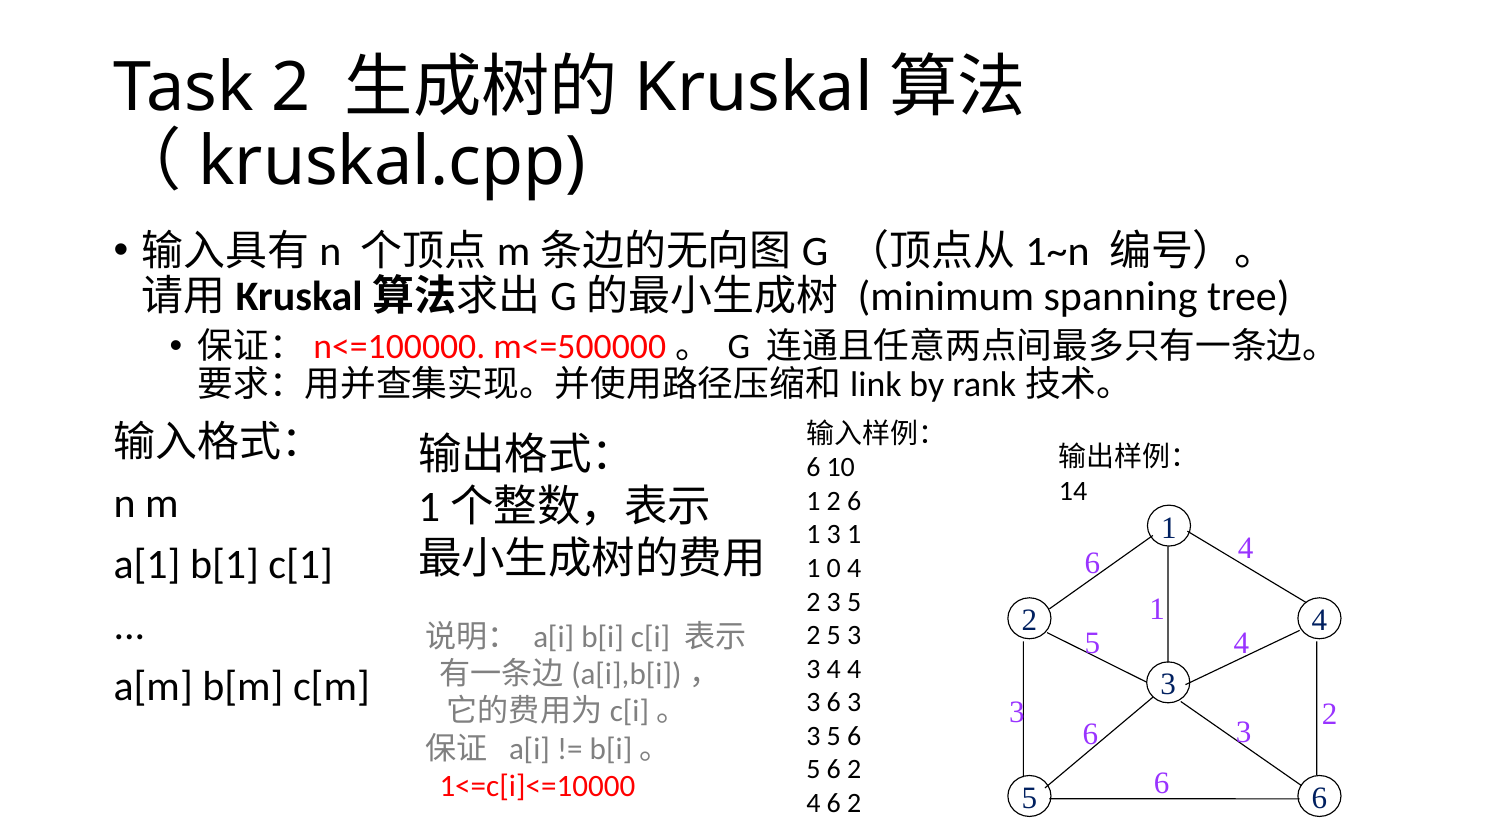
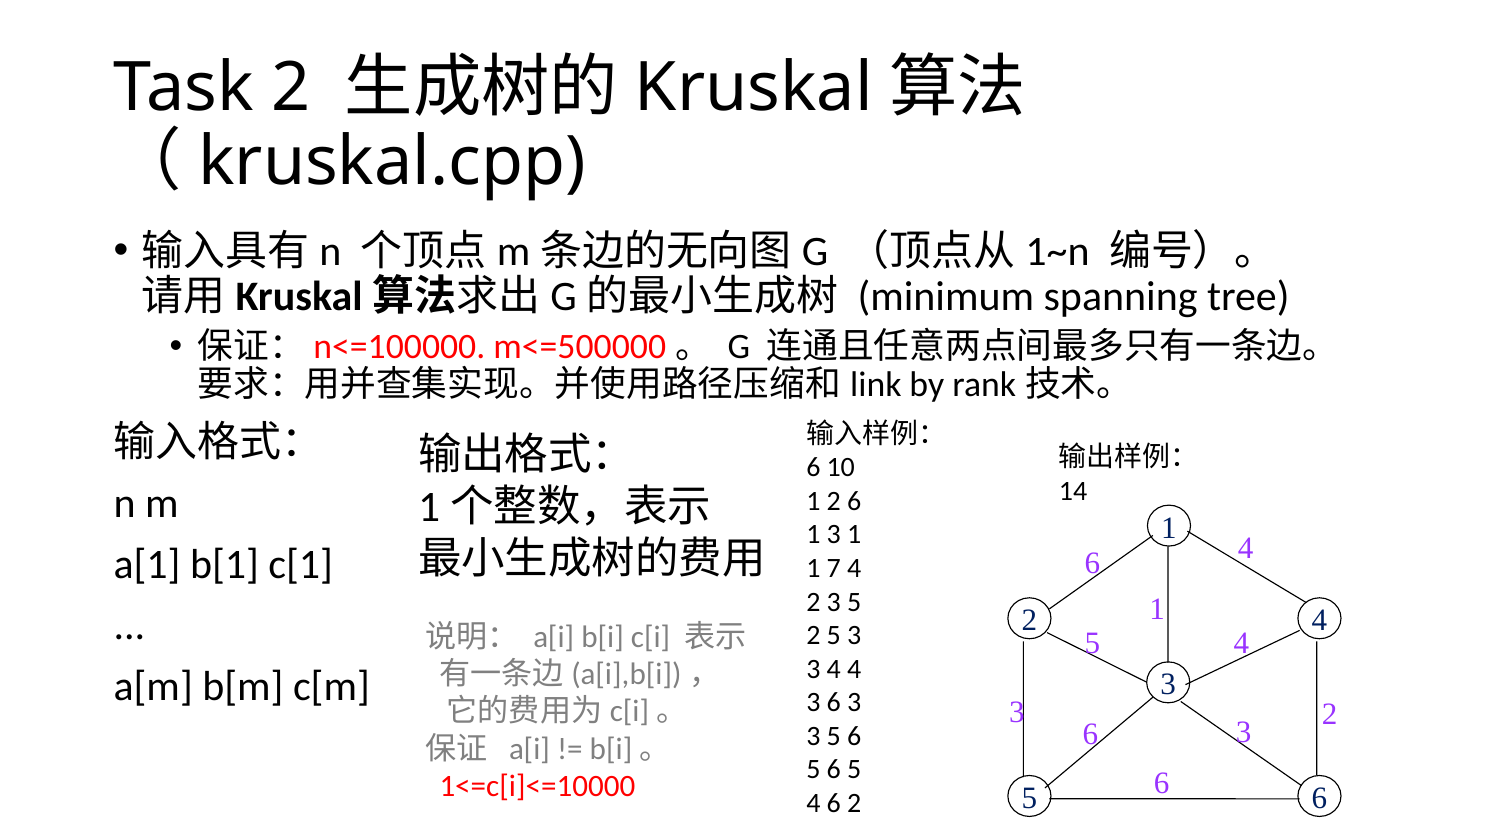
0: 0 -> 7 (834, 568)
2: 2 -> 5 (854, 769)
